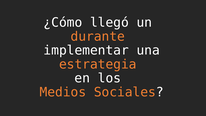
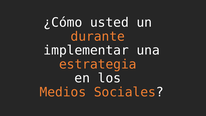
llegó: llegó -> usted (109, 23)
